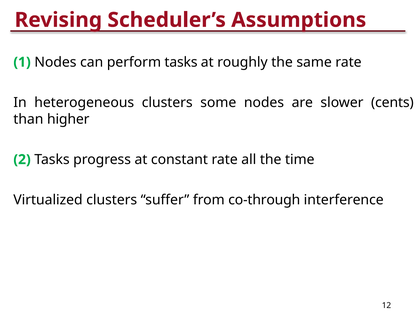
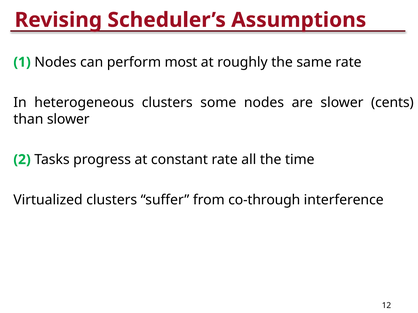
perform tasks: tasks -> most (181, 62)
than higher: higher -> slower (68, 119)
